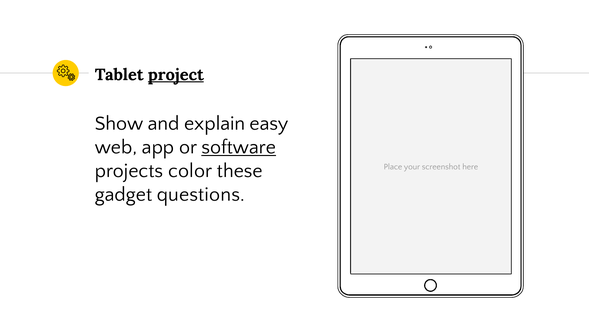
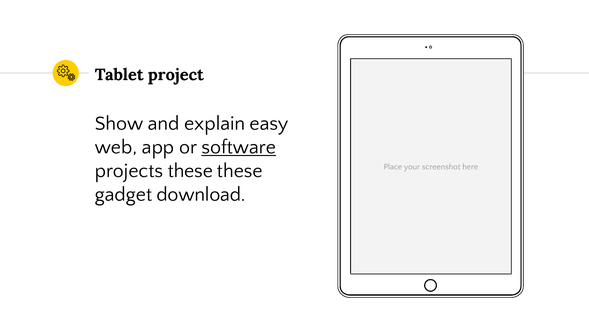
project underline: present -> none (176, 75)
projects color: color -> these (190, 170)
questions: questions -> download (201, 194)
